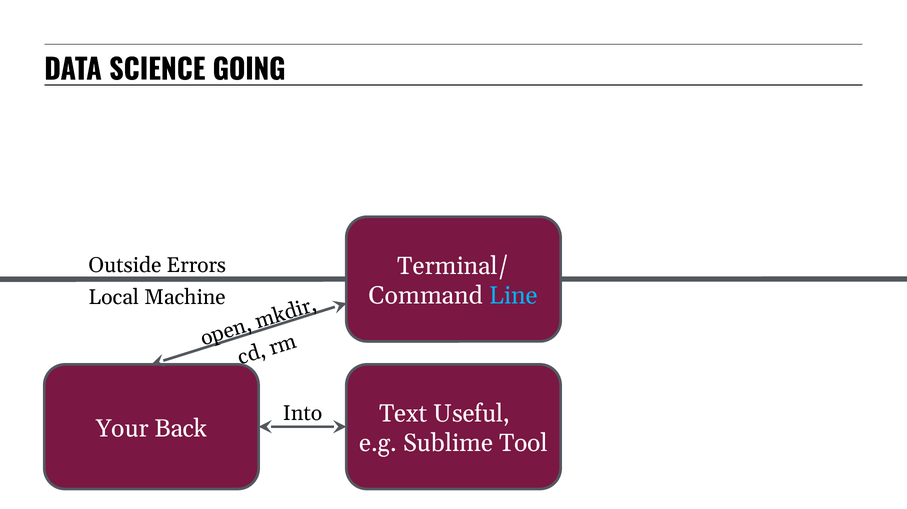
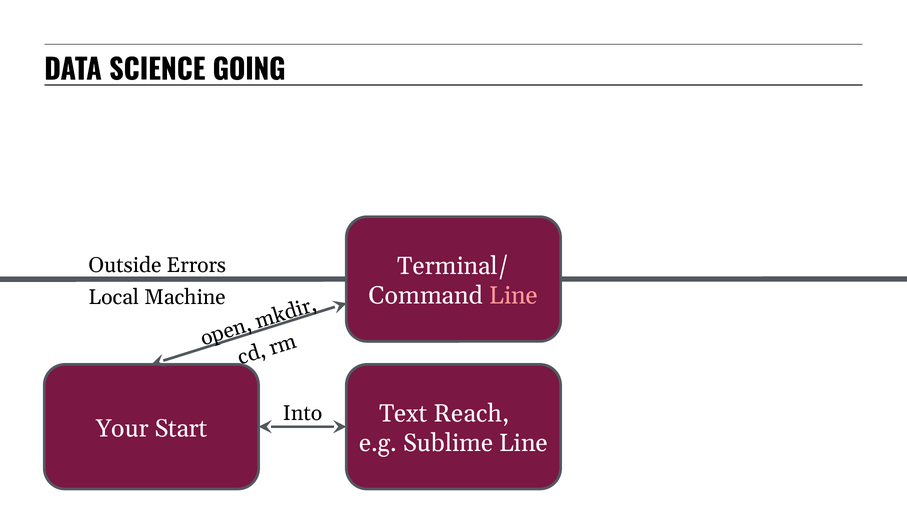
Line colour: light blue -> pink (513, 296)
Useful: Useful -> Reach (471, 414)
Back: Back -> Start (181, 429)
Sublime Tool: Tool -> Line (523, 444)
